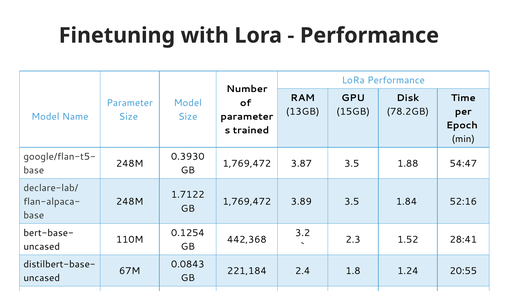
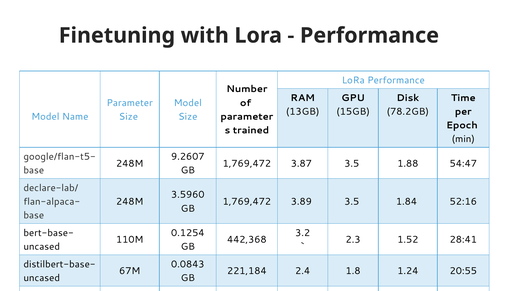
0.3930: 0.3930 -> 9.2607 (188, 157)
1.7122: 1.7122 -> 3.5960 (188, 195)
